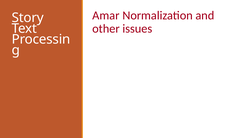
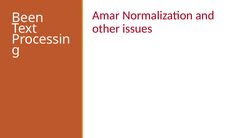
Story: Story -> Been (28, 18)
